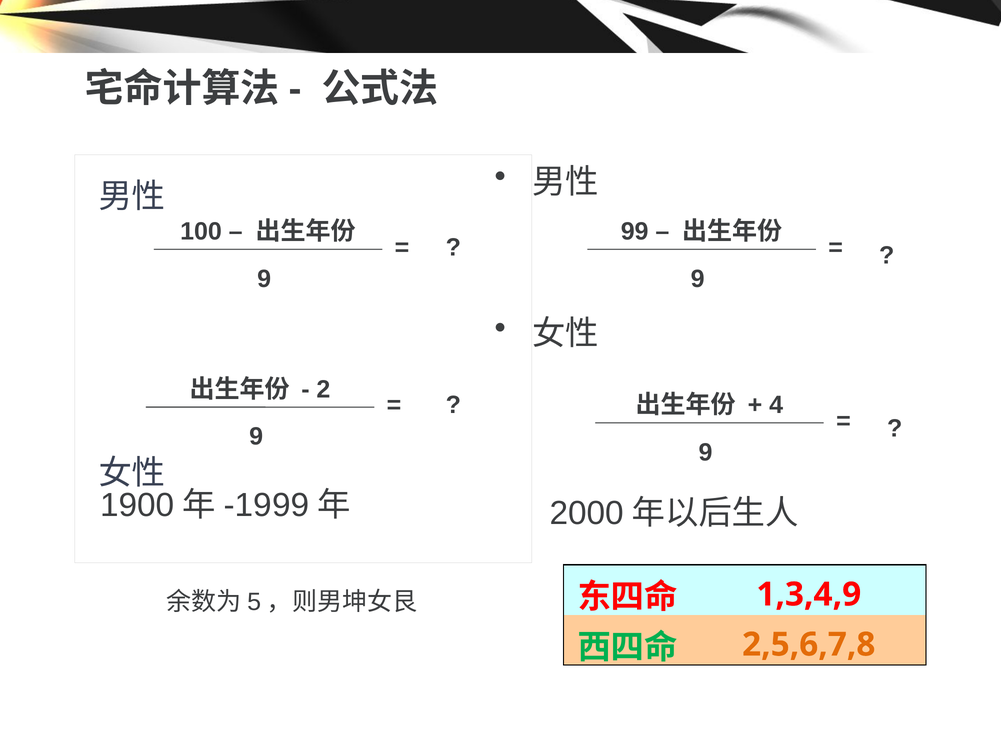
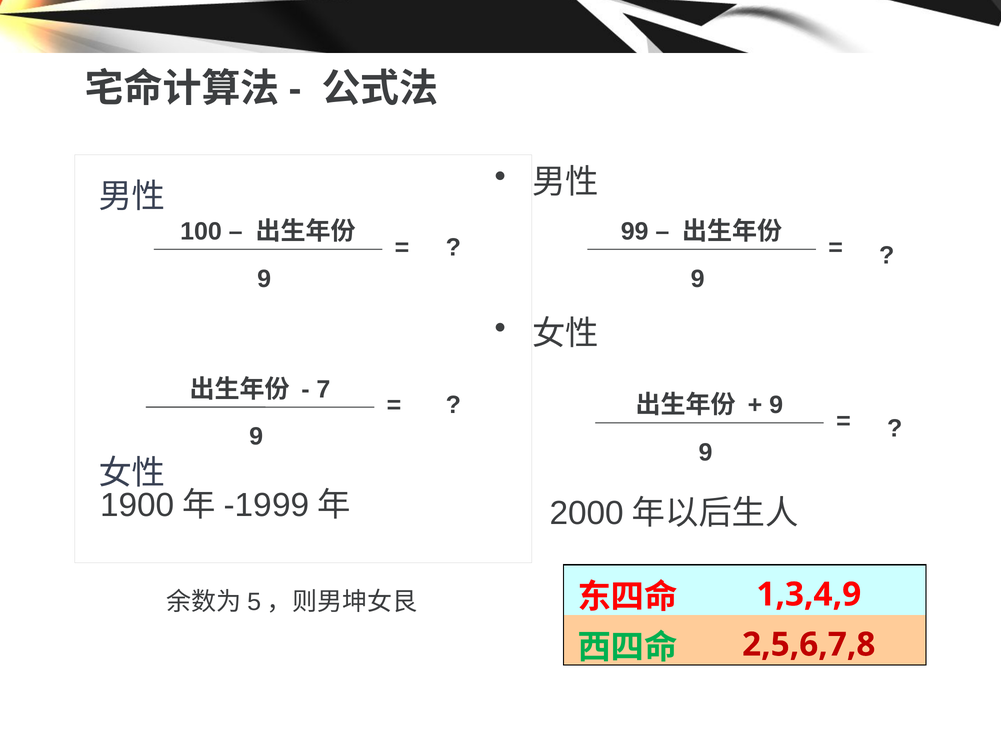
2: 2 -> 7 (323, 389)
4: 4 -> 9 (776, 405)
2,5,6,7,8 colour: orange -> red (809, 644)
